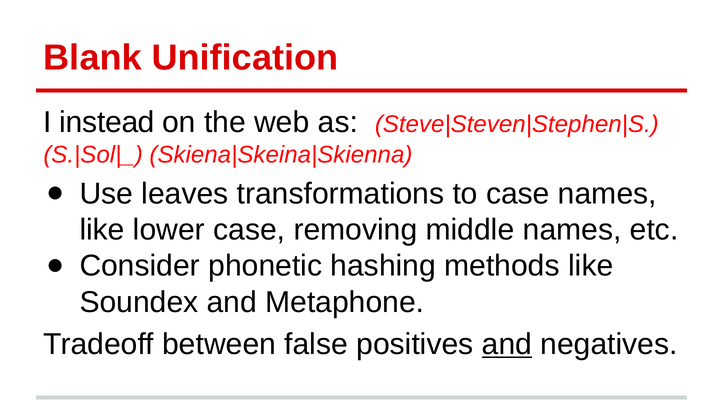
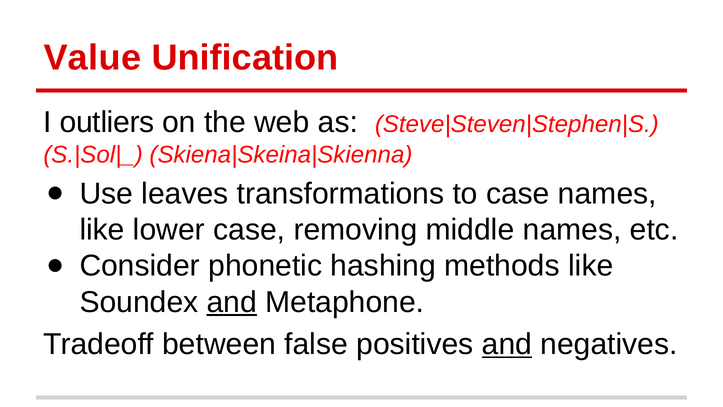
Blank: Blank -> Value (92, 58)
instead: instead -> outliers (107, 122)
and underline: none -> present (232, 302)
